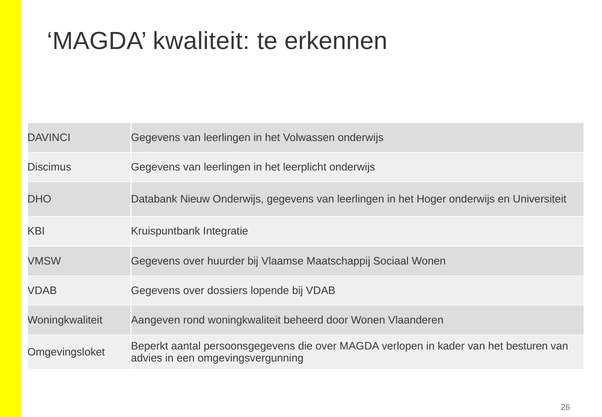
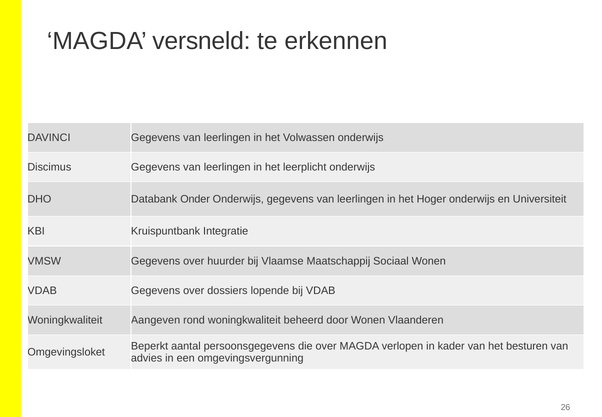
kwaliteit: kwaliteit -> versneld (201, 41)
Nieuw: Nieuw -> Onder (195, 199)
